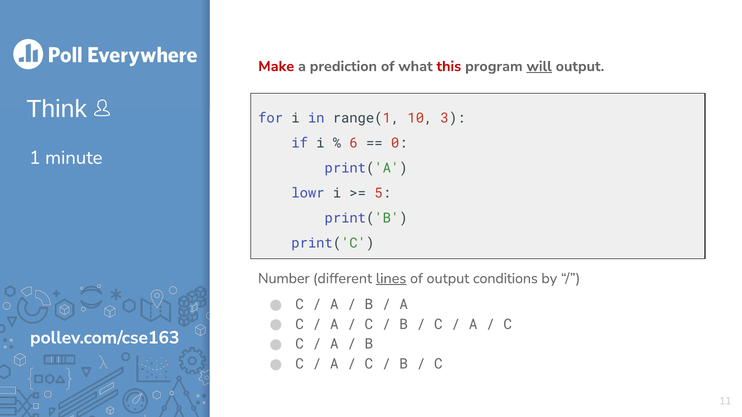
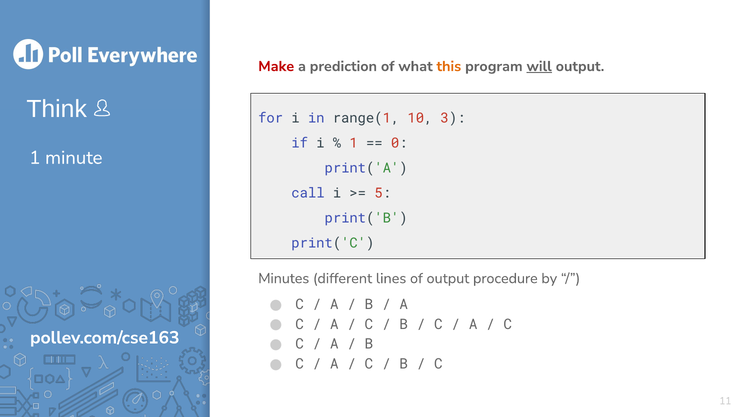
this colour: red -> orange (449, 66)
6: 6 -> 1 (354, 143)
lowr: lowr -> call (308, 193)
Number: Number -> Minutes (284, 279)
lines underline: present -> none (391, 279)
conditions: conditions -> procedure (505, 279)
